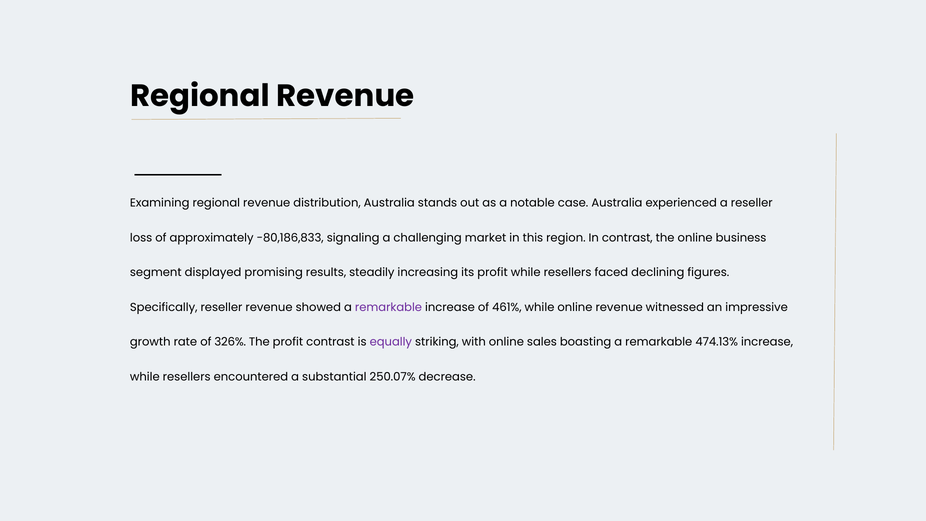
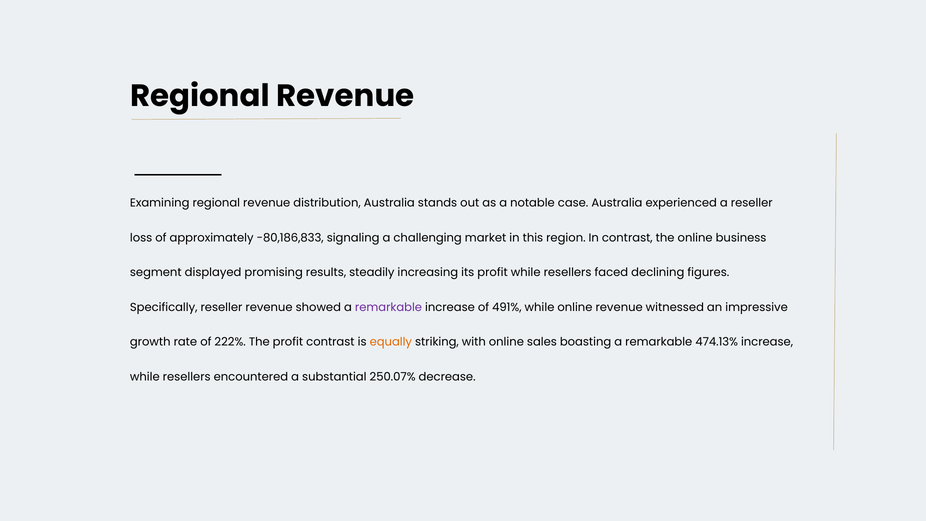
461%: 461% -> 491% (507, 307)
326%: 326% -> 222% (230, 342)
equally colour: purple -> orange (391, 342)
